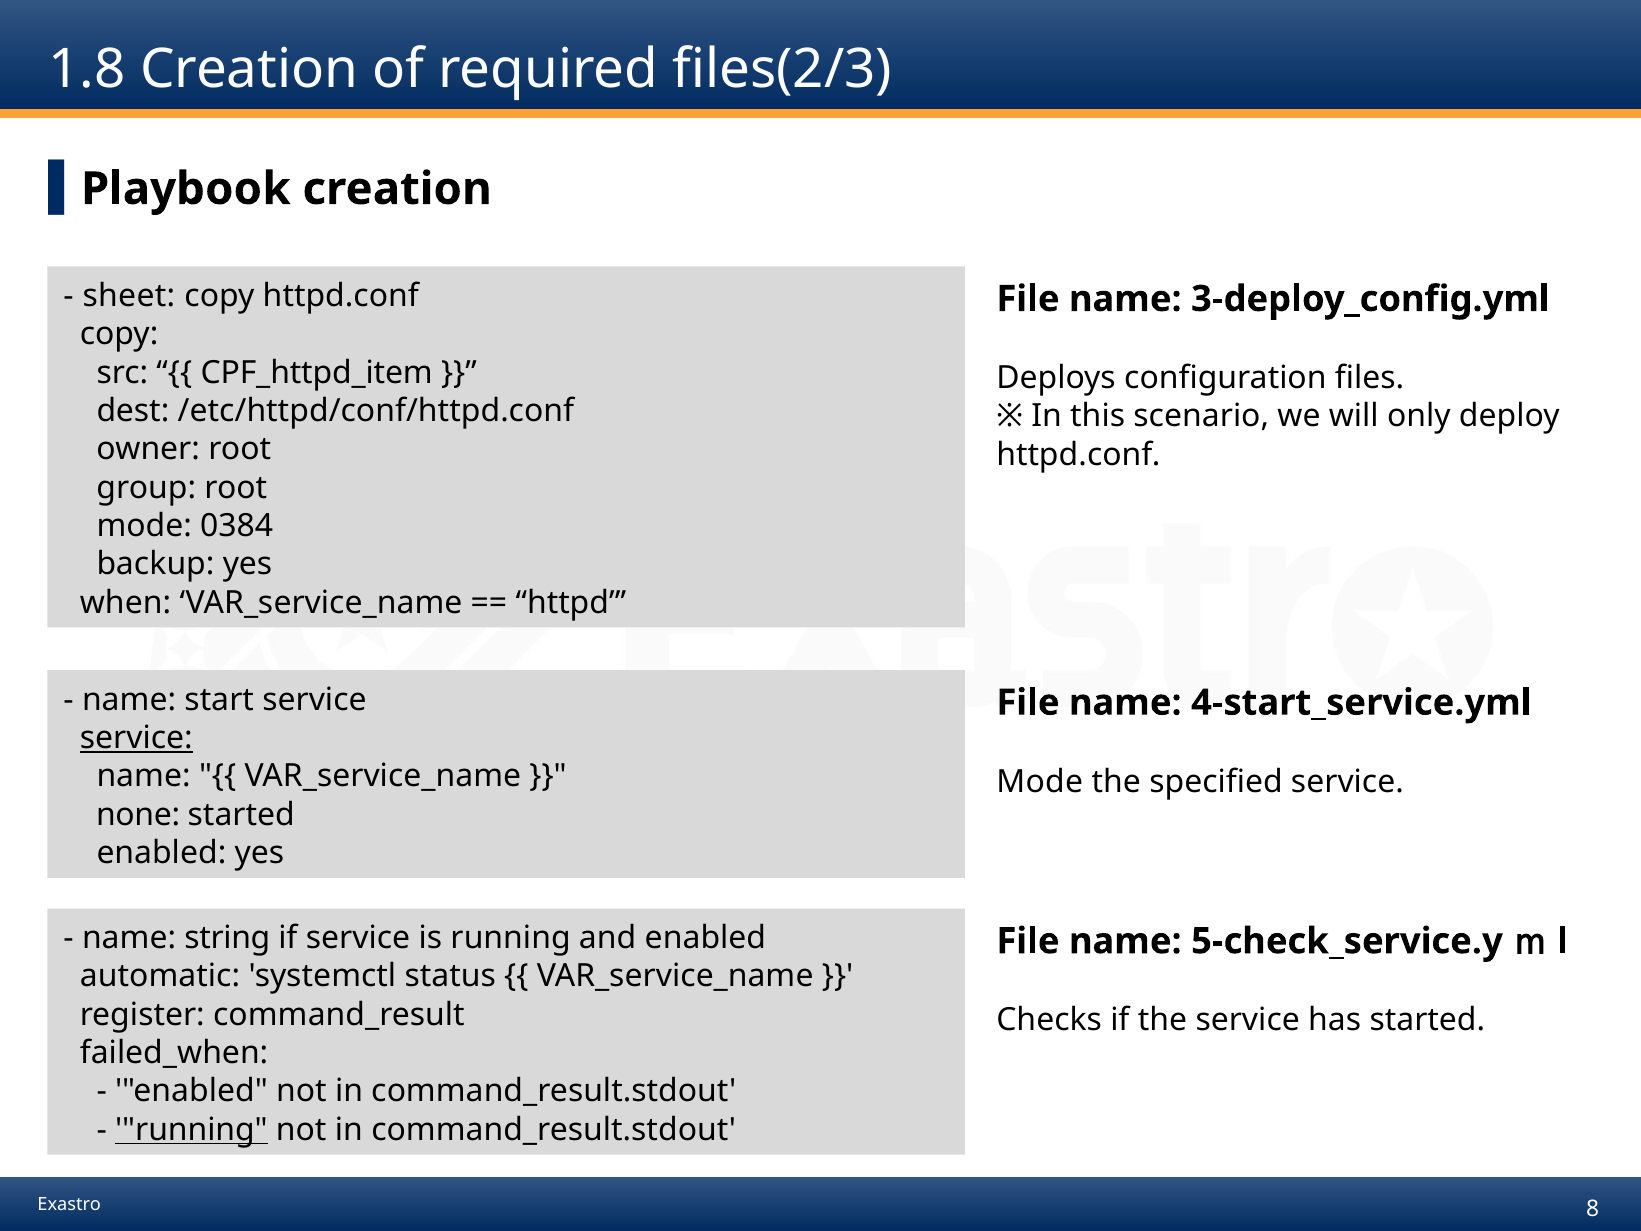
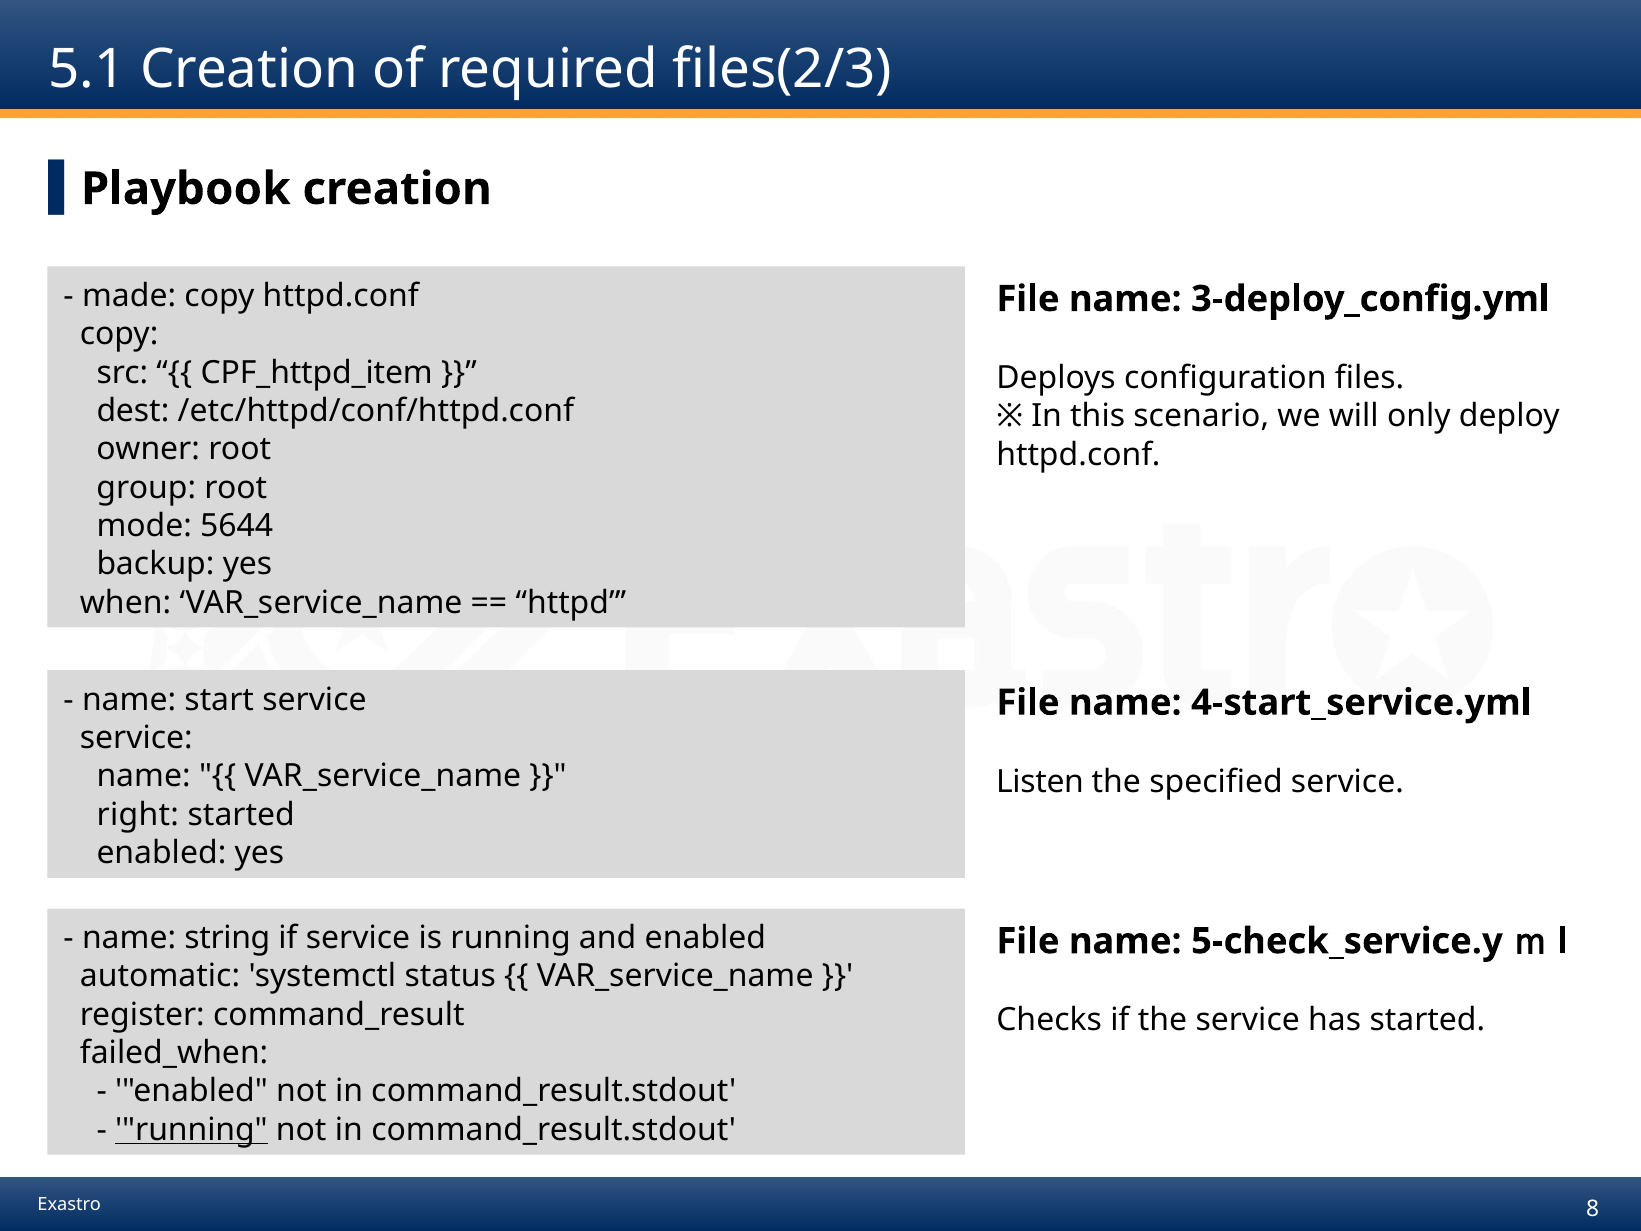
1.8: 1.8 -> 5.1 (87, 70)
sheet: sheet -> made (129, 296)
0384: 0384 -> 5644 (237, 526)
service underline: present -> none (136, 738)
Mode: Mode -> Listen (1040, 782)
none: none -> right (138, 814)
